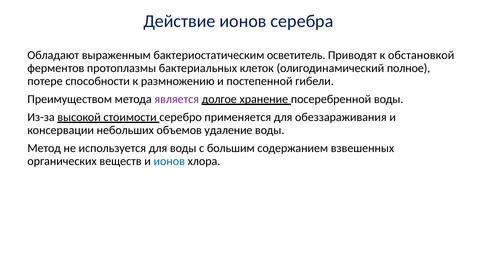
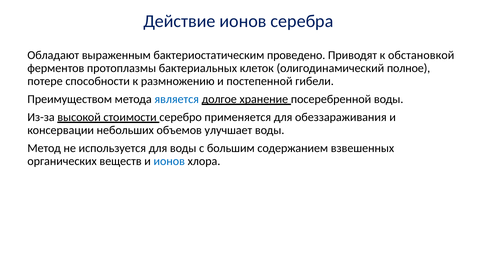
осветитель: осветитель -> проведено (296, 55)
является colour: purple -> blue (177, 99)
удаление: удаление -> улучшает (228, 130)
